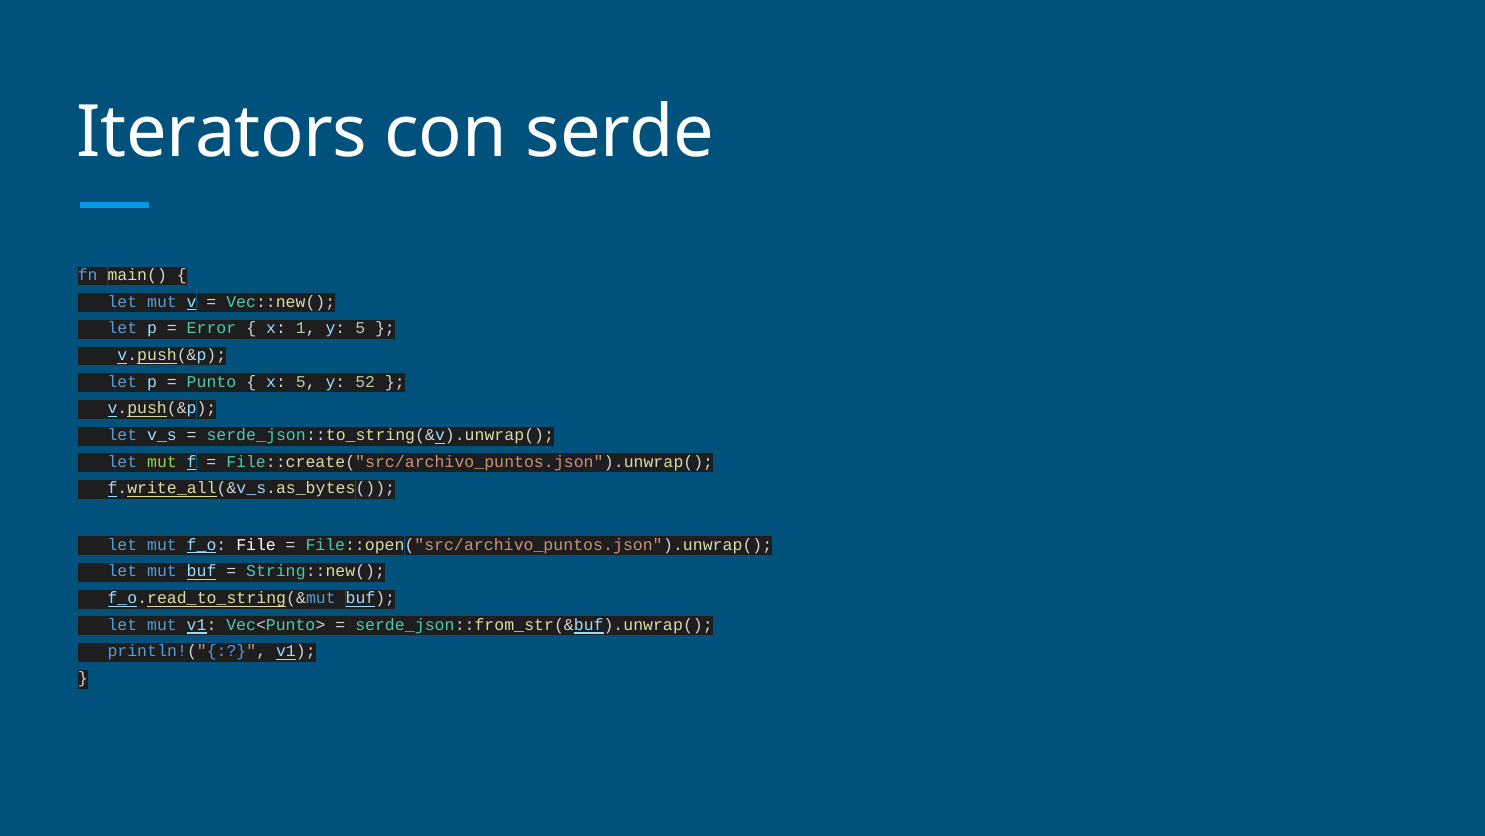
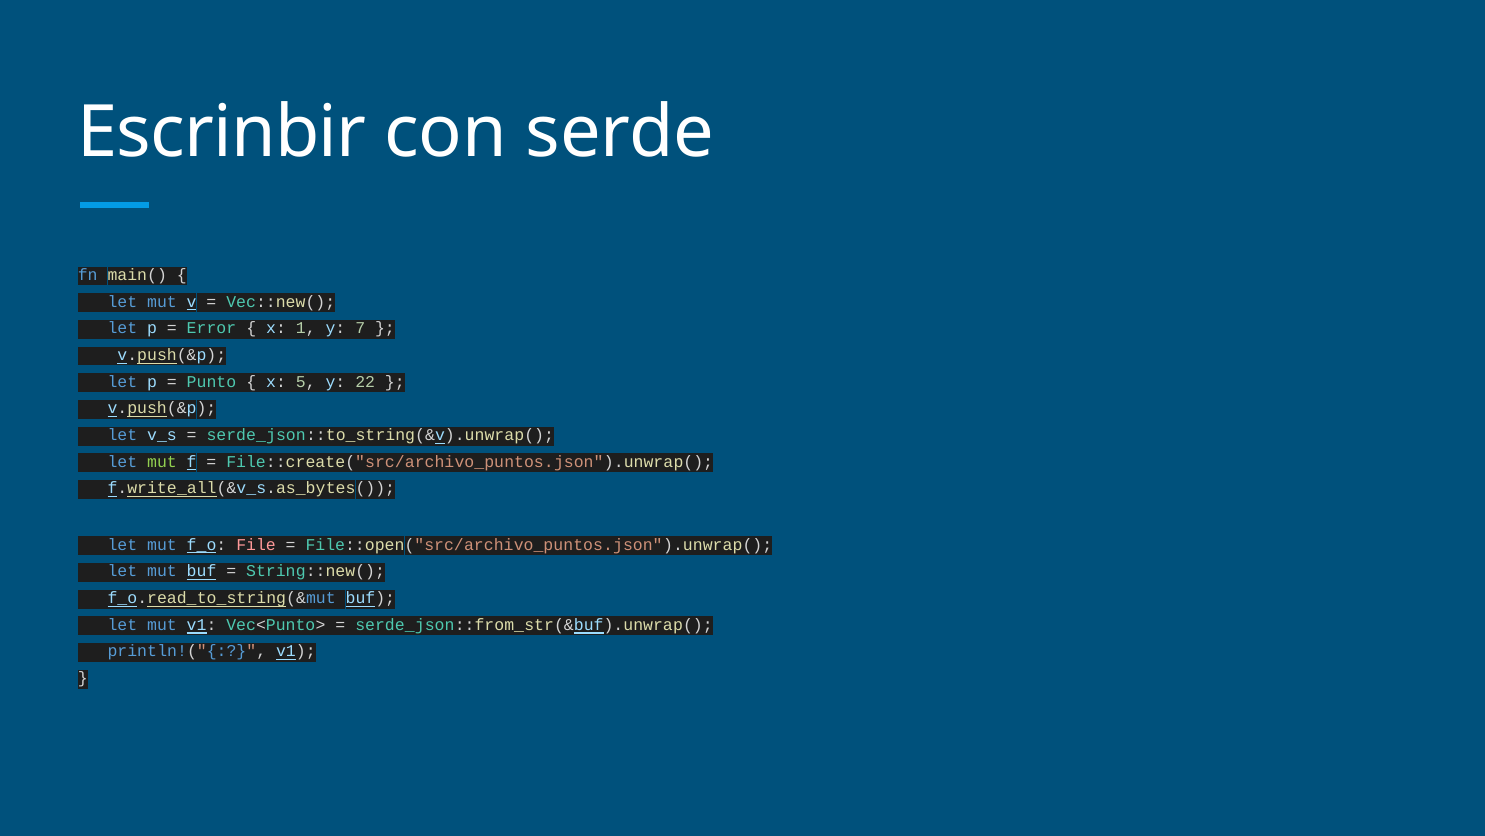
Iterators: Iterators -> Escrinbir (222, 133)
y 5: 5 -> 7 (360, 328)
52: 52 -> 22 (365, 381)
File colour: white -> pink (256, 544)
